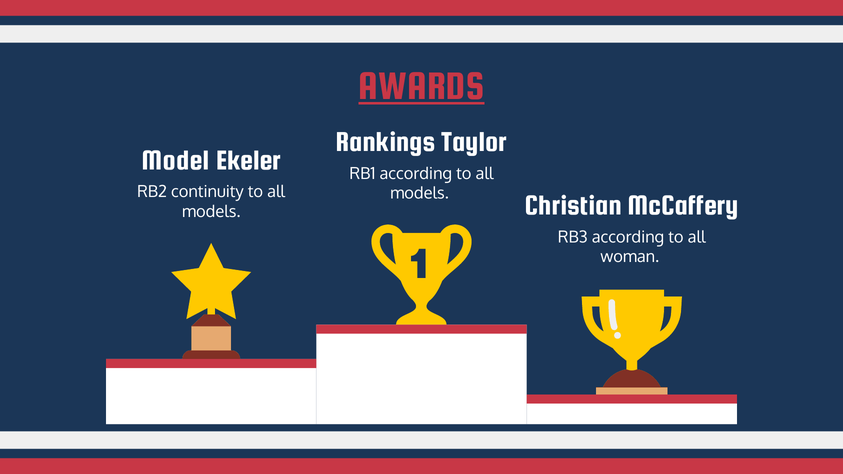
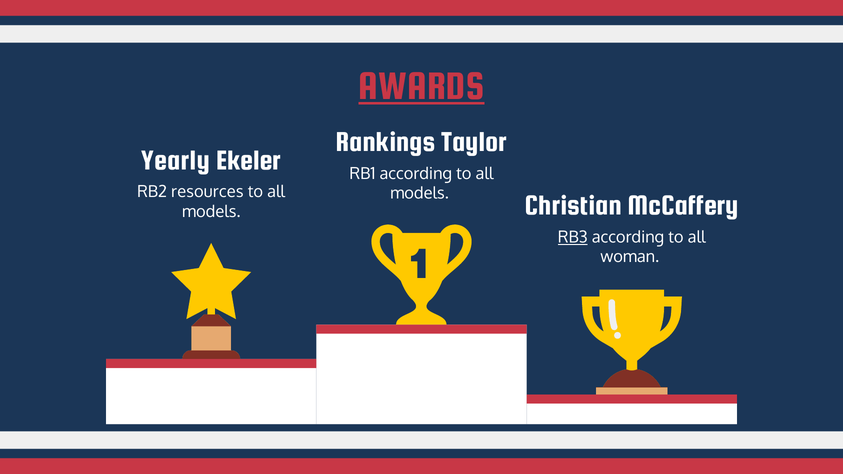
Model: Model -> Yearly (176, 160)
continuity: continuity -> resources (207, 192)
RB3 underline: none -> present (573, 237)
